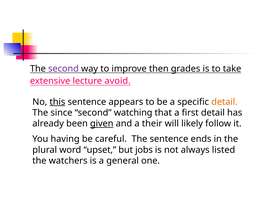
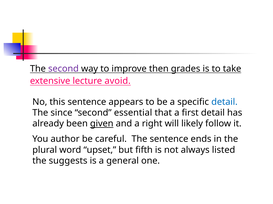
this underline: present -> none (57, 102)
detail colour: orange -> blue (224, 102)
watching: watching -> essential (133, 113)
their: their -> right (152, 124)
having: having -> author (65, 140)
jobs: jobs -> fifth (144, 150)
watchers: watchers -> suggests (68, 161)
